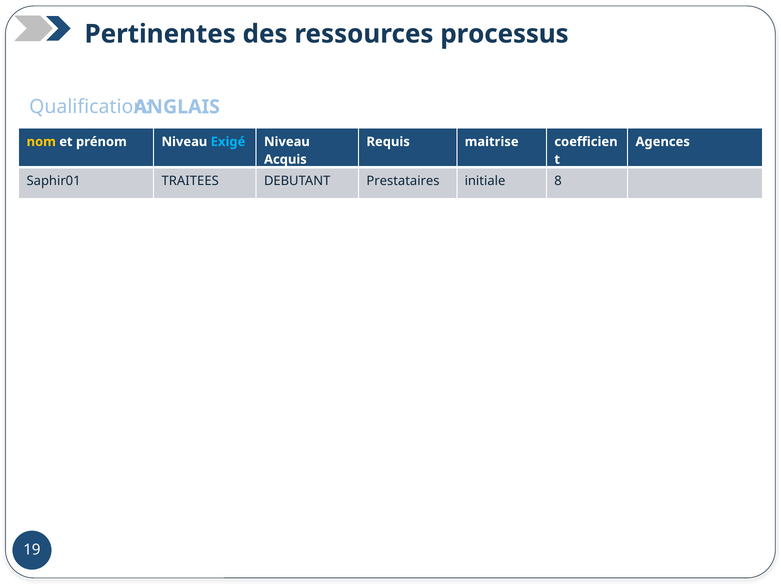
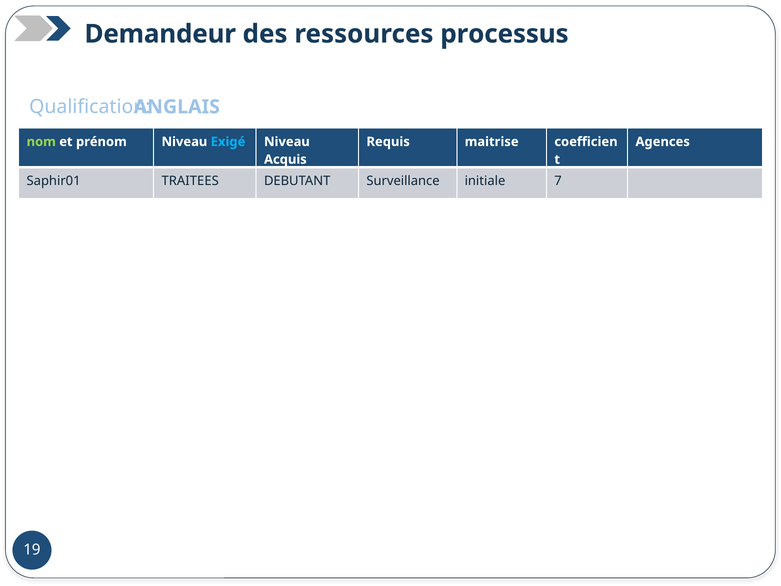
Pertinentes: Pertinentes -> Demandeur (160, 34)
nom colour: yellow -> light green (41, 142)
Prestataires: Prestataires -> Surveillance (403, 181)
8: 8 -> 7 (558, 181)
